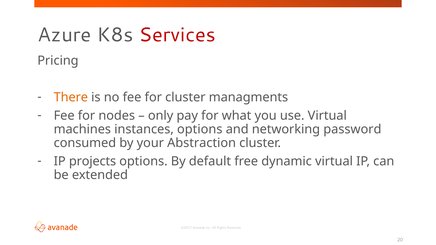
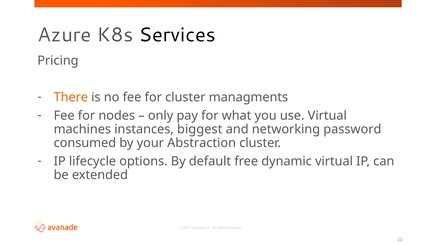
Services colour: red -> black (177, 35)
instances options: options -> biggest (200, 129)
projects: projects -> lifecycle (92, 161)
